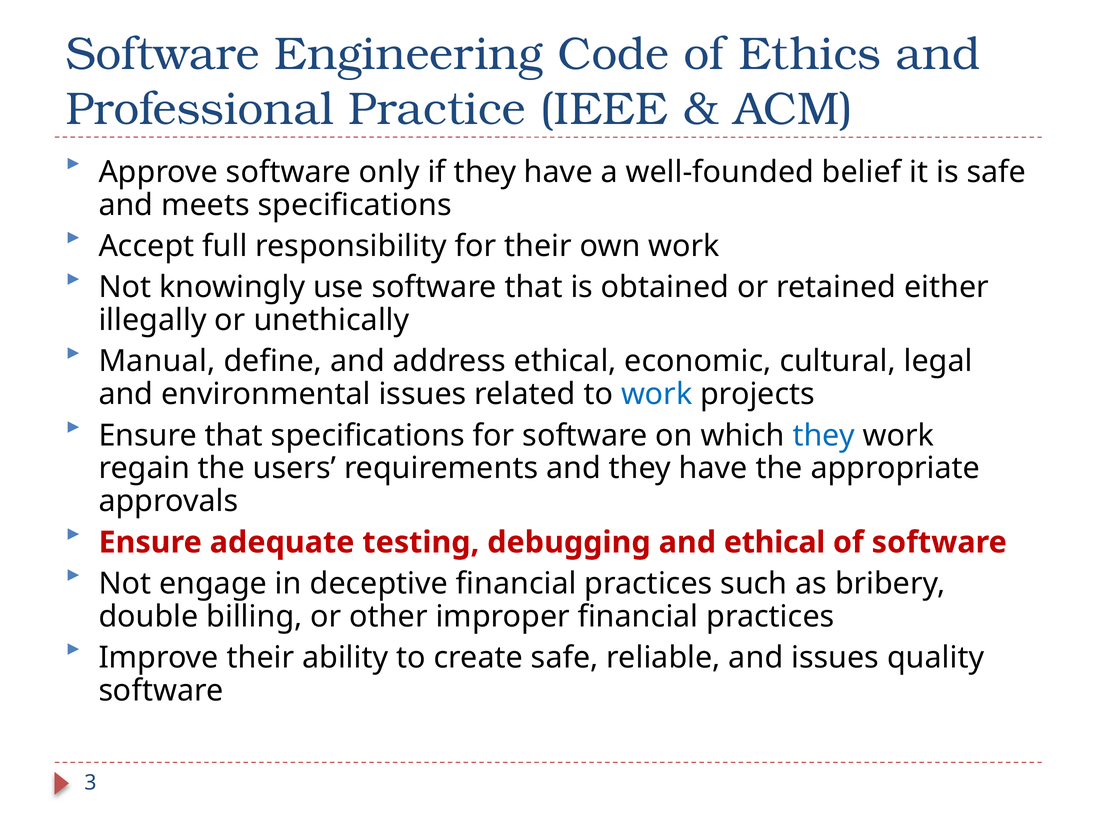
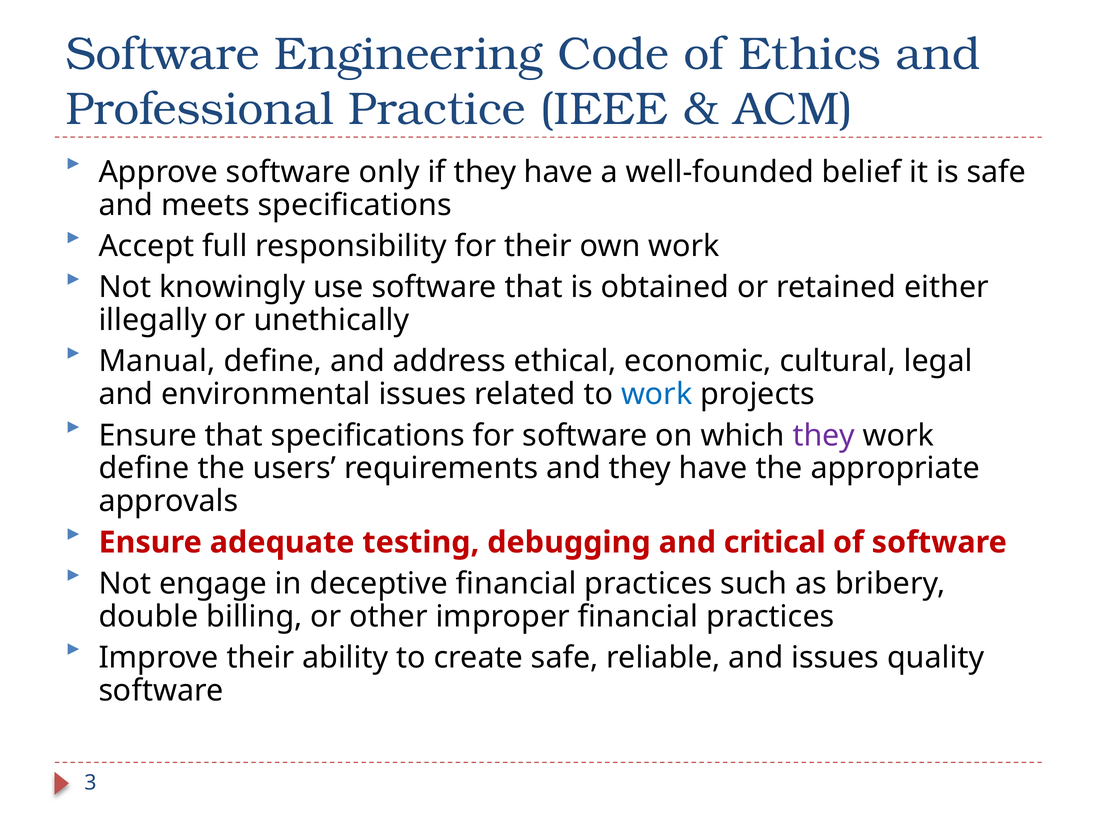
they colour: blue -> purple (824, 435)
regain: regain -> define (144, 468)
and ethical: ethical -> critical (775, 542)
